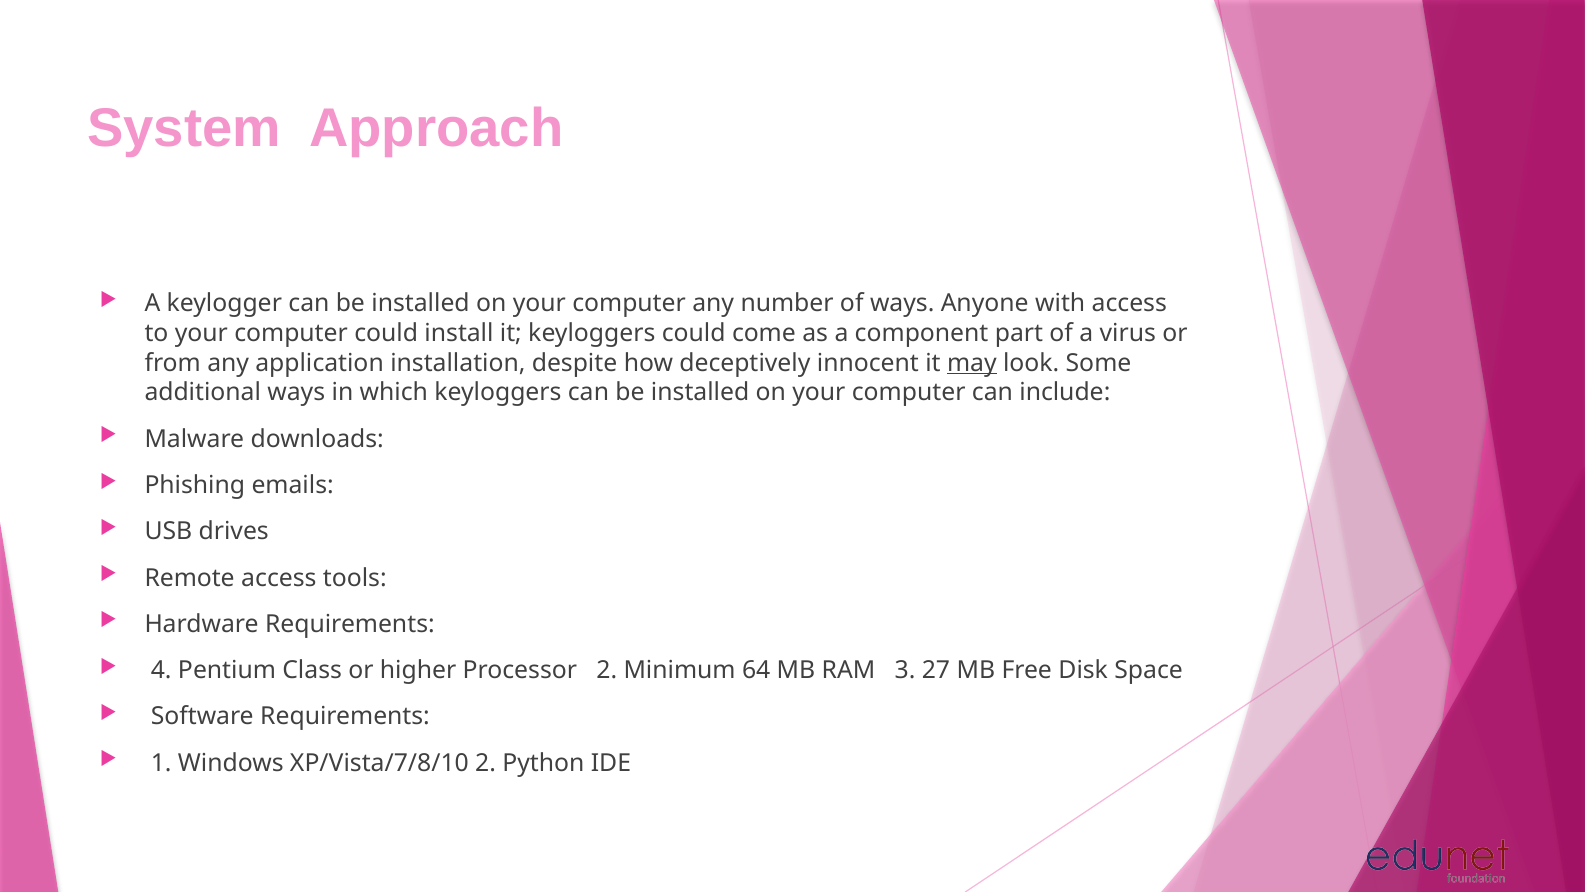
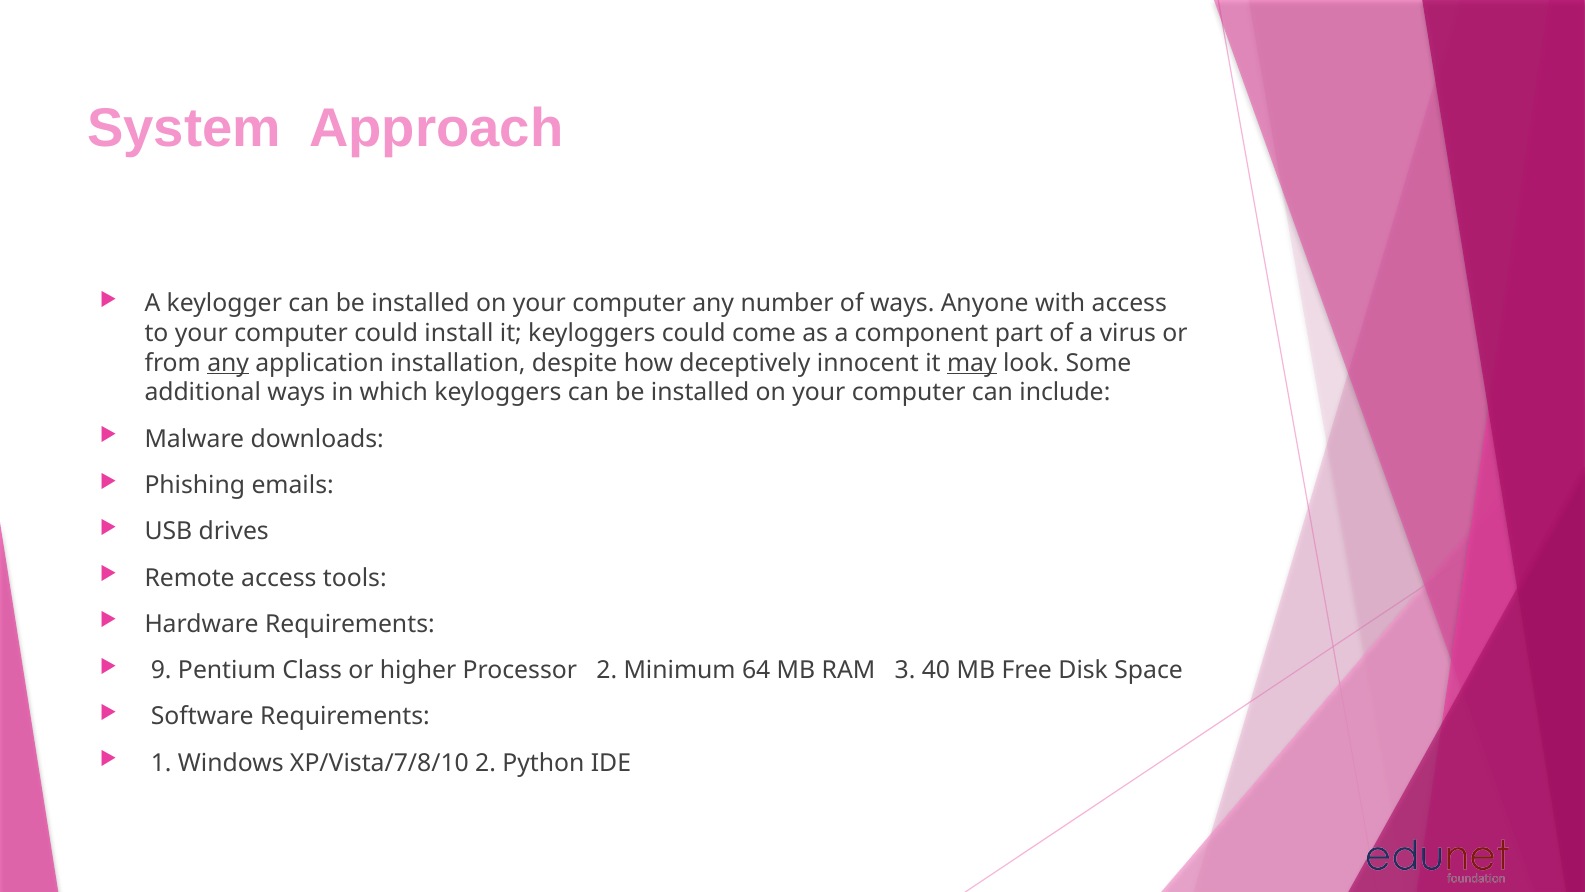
any underline: none -> present (228, 363)
4: 4 -> 9 (161, 670)
27: 27 -> 40 (936, 670)
